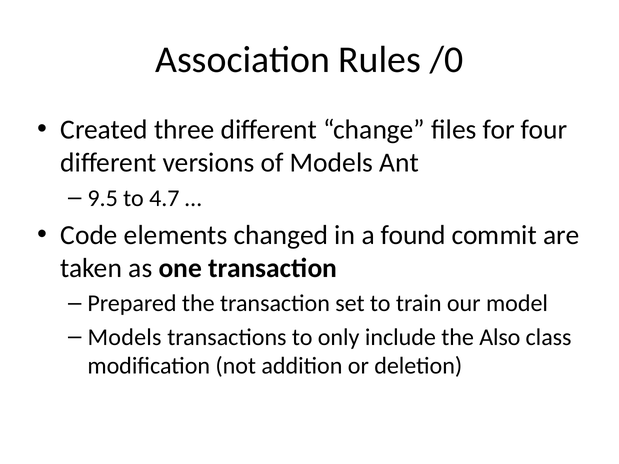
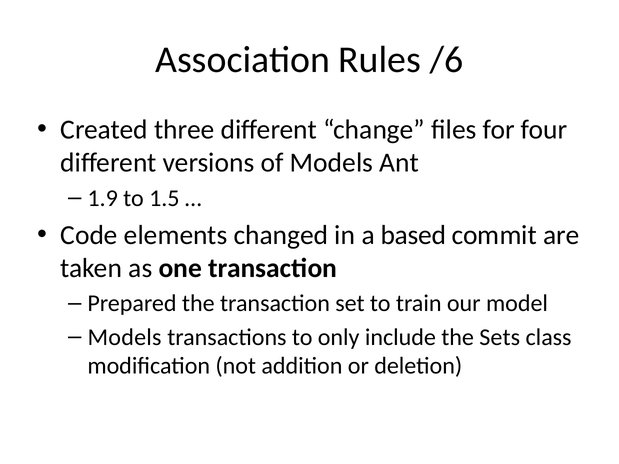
/0: /0 -> /6 (446, 60)
9.5: 9.5 -> 1.9 (103, 198)
4.7: 4.7 -> 1.5 (164, 198)
found: found -> based (413, 235)
Also: Also -> Sets (500, 337)
